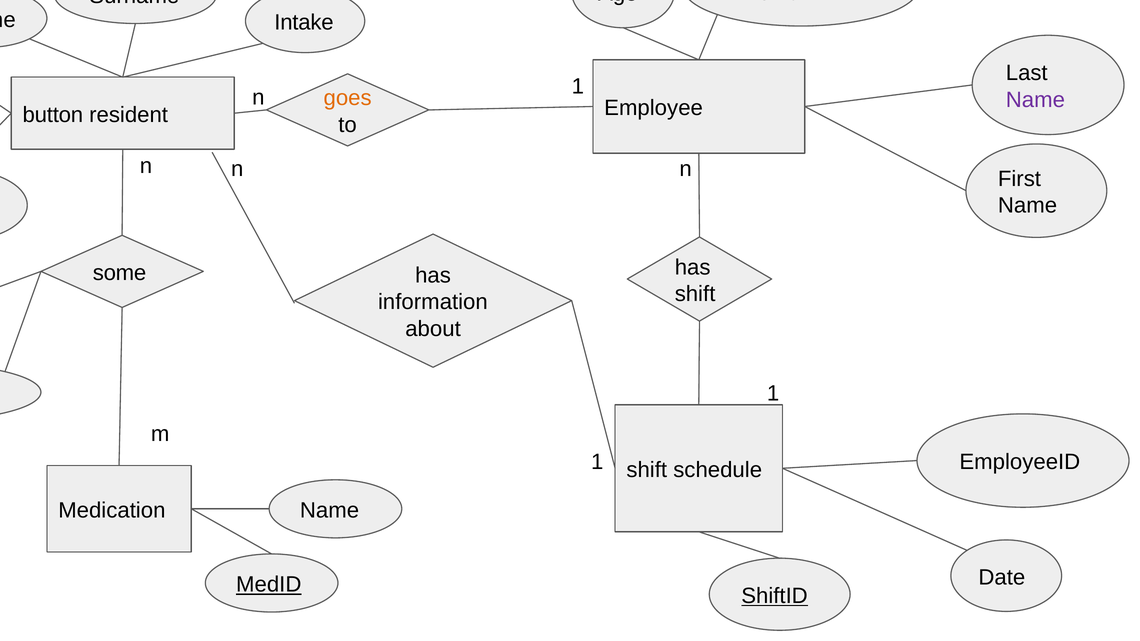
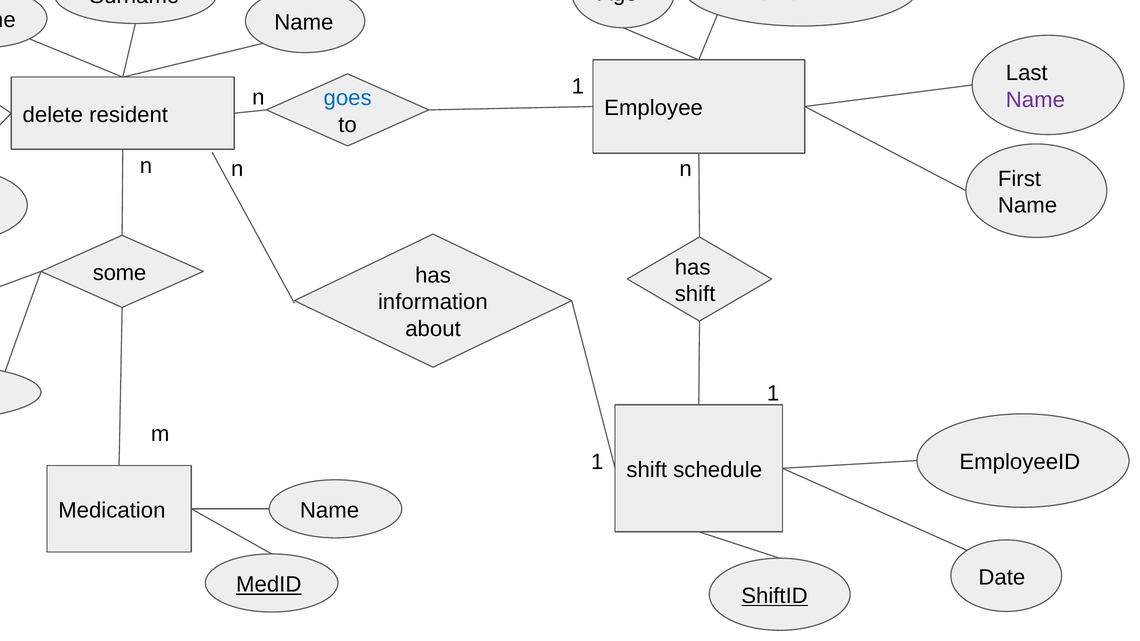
Intake: Intake -> Name (304, 22)
goes colour: orange -> blue (348, 98)
button: button -> delete (53, 115)
